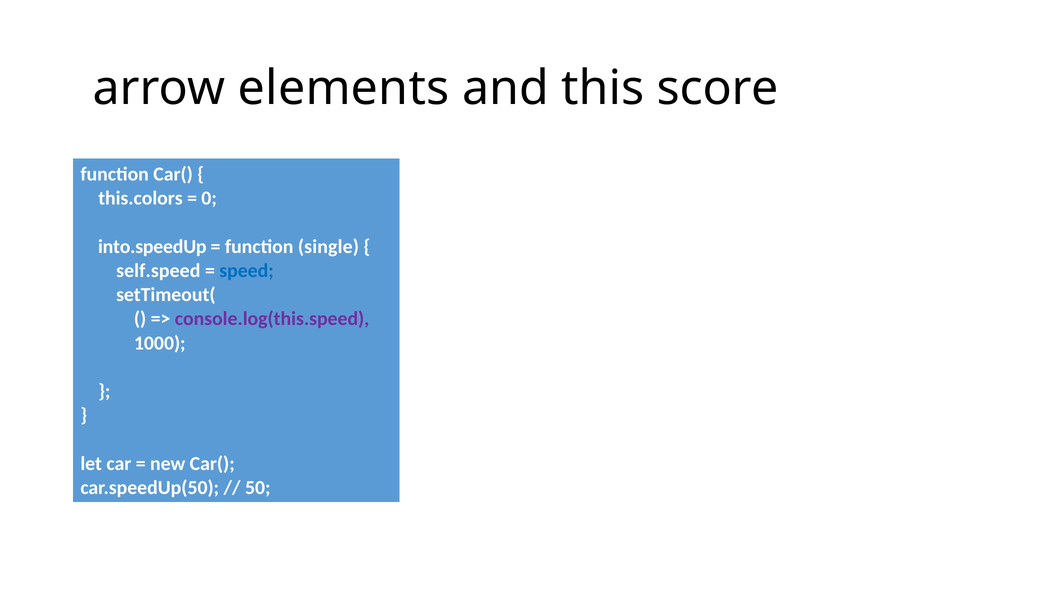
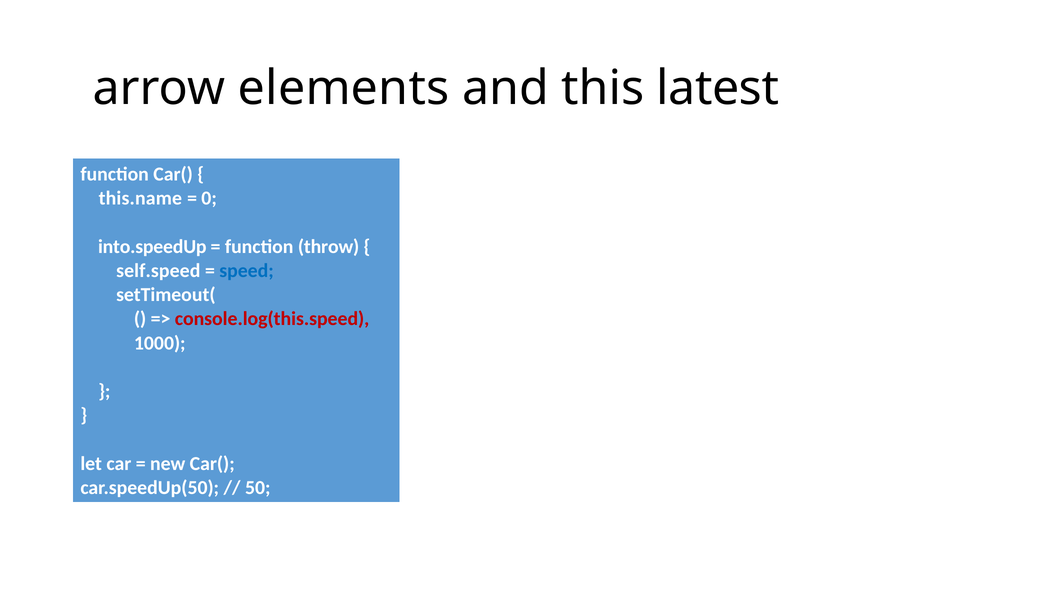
score: score -> latest (718, 89)
this.colors: this.colors -> this.name (140, 198)
single: single -> throw (329, 247)
console.log(this.speed colour: purple -> red (272, 319)
